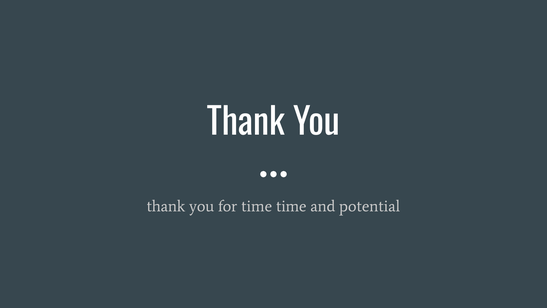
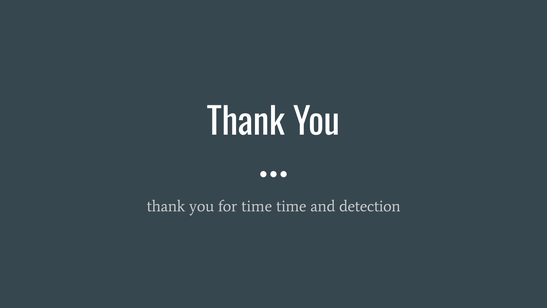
potential: potential -> detection (370, 206)
